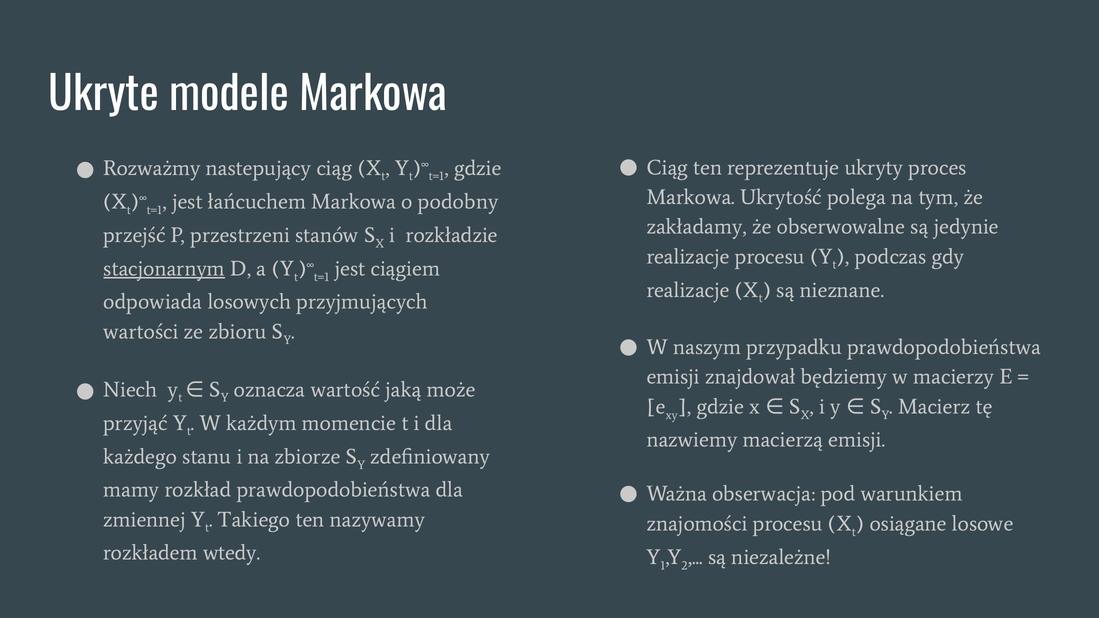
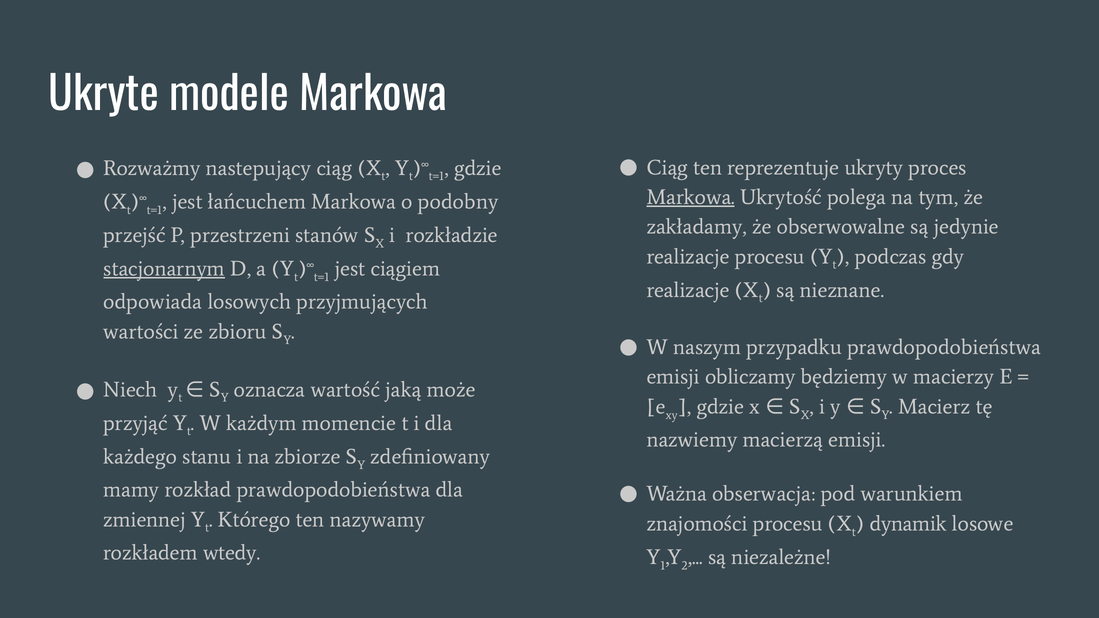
Markowa underline: none -> present (691, 197)
znajdował: znajdował -> obliczamy (750, 377)
Takiego: Takiego -> Którego (254, 520)
osiągane: osiągane -> dynamik (908, 524)
